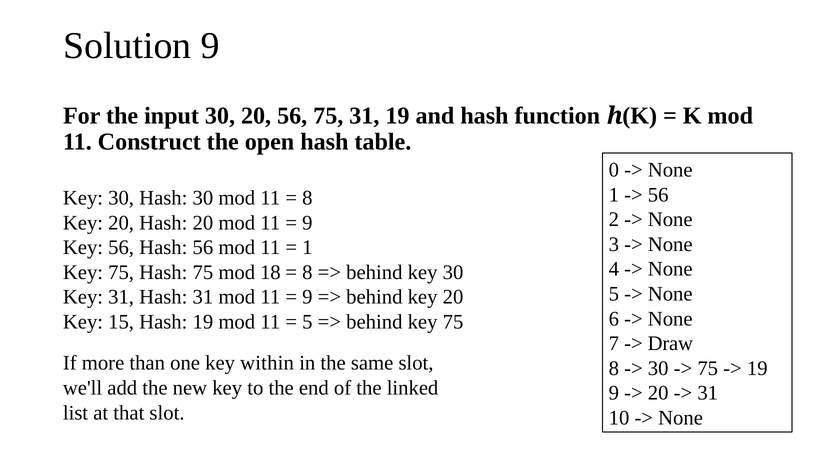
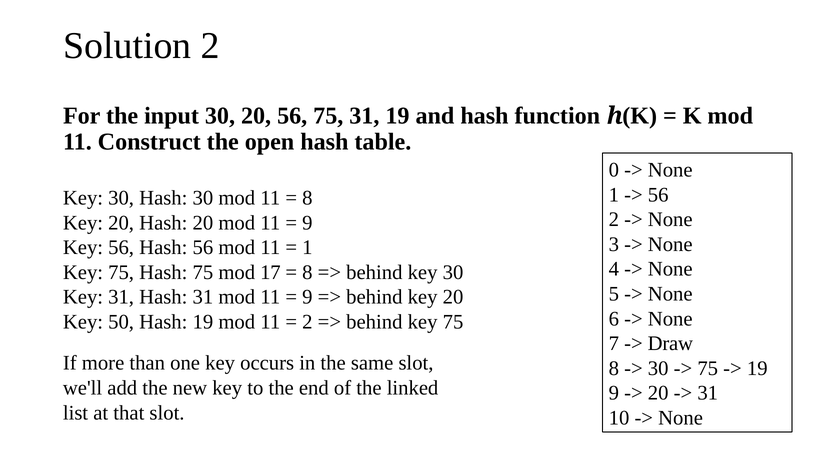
Solution 9: 9 -> 2 (210, 46)
18: 18 -> 17 (270, 272)
15: 15 -> 50 (121, 322)
5: 5 -> 2 (307, 322)
within: within -> occurs (267, 363)
